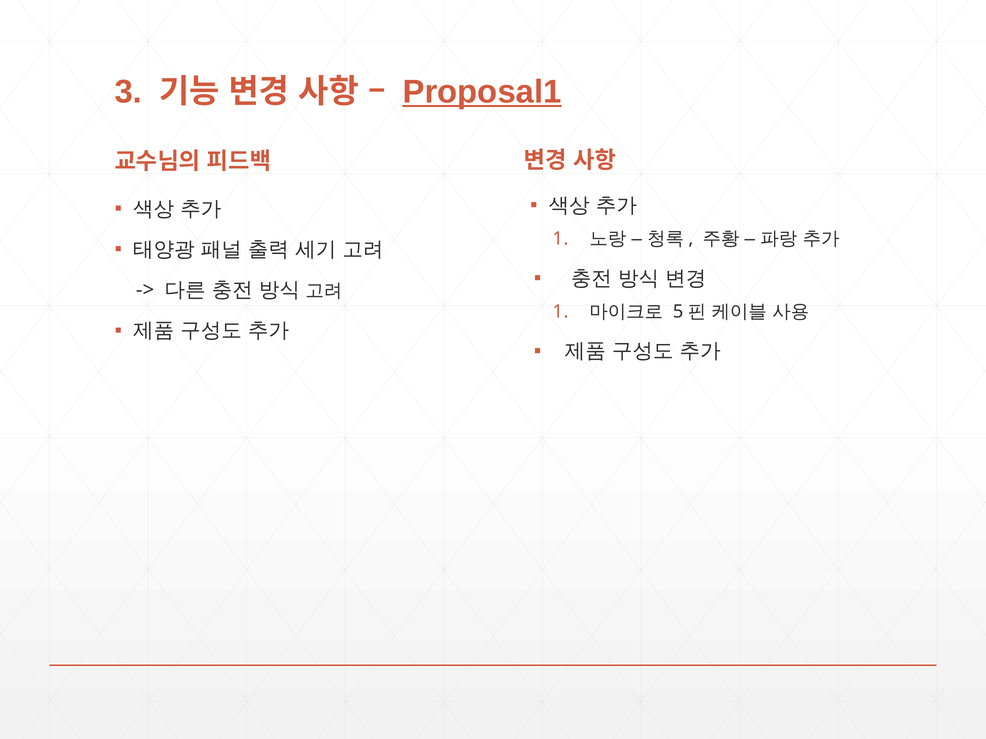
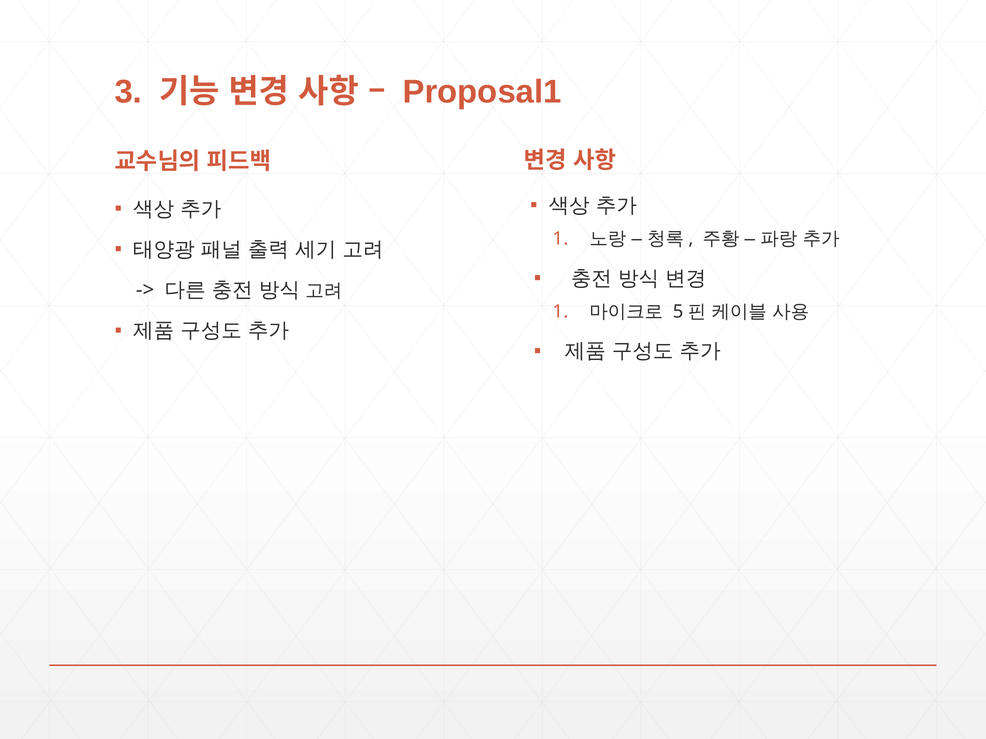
Proposal1 underline: present -> none (482, 92)
